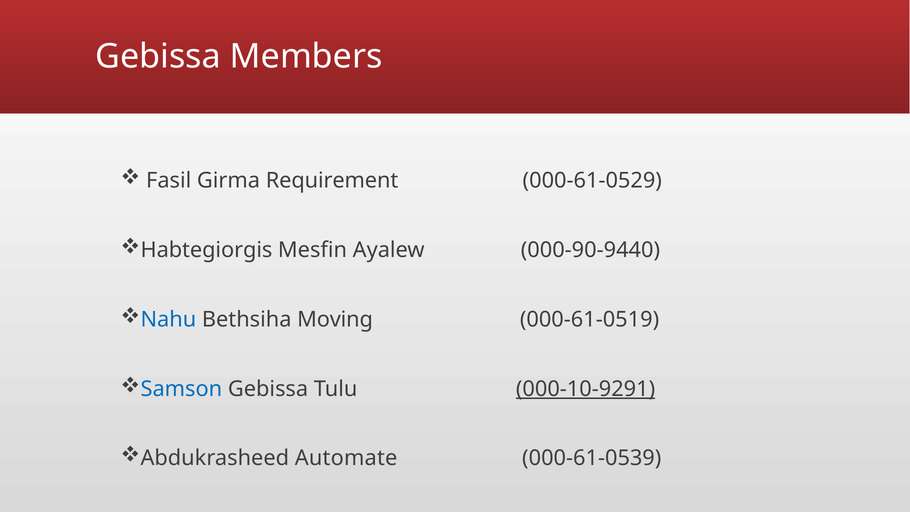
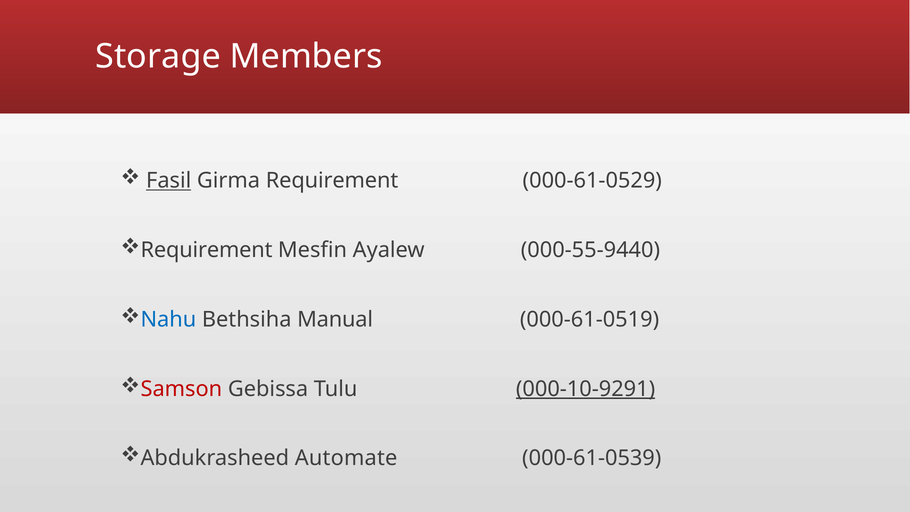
Gebissa: Gebissa -> Storage (158, 57)
Fasil underline: none -> present (169, 181)
Habtegiorgis: Habtegiorgis -> Requirement (207, 250)
000-90-9440: 000-90-9440 -> 000-55-9440 (590, 250)
Moving: Moving -> Manual (335, 319)
Samson colour: blue -> red (181, 389)
